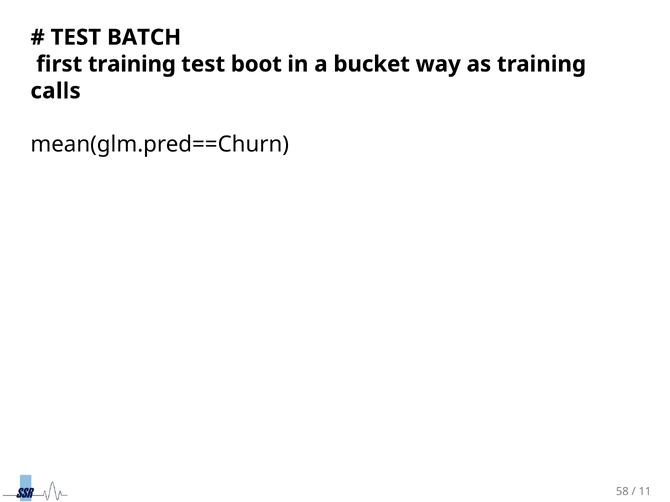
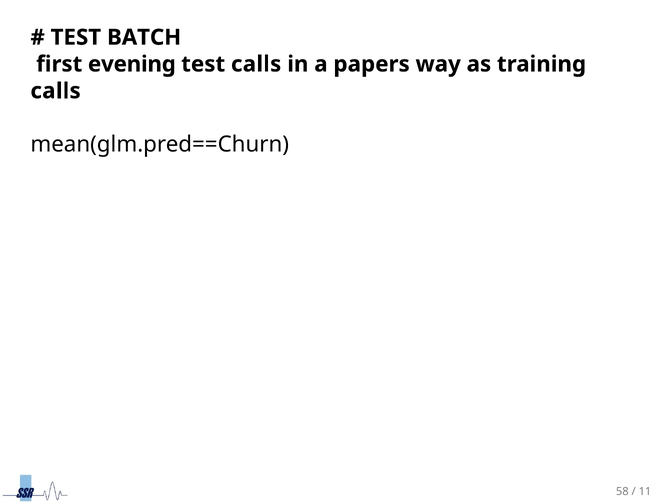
first training: training -> evening (132, 64)
test boot: boot -> calls (256, 64)
bucket: bucket -> papers (372, 64)
